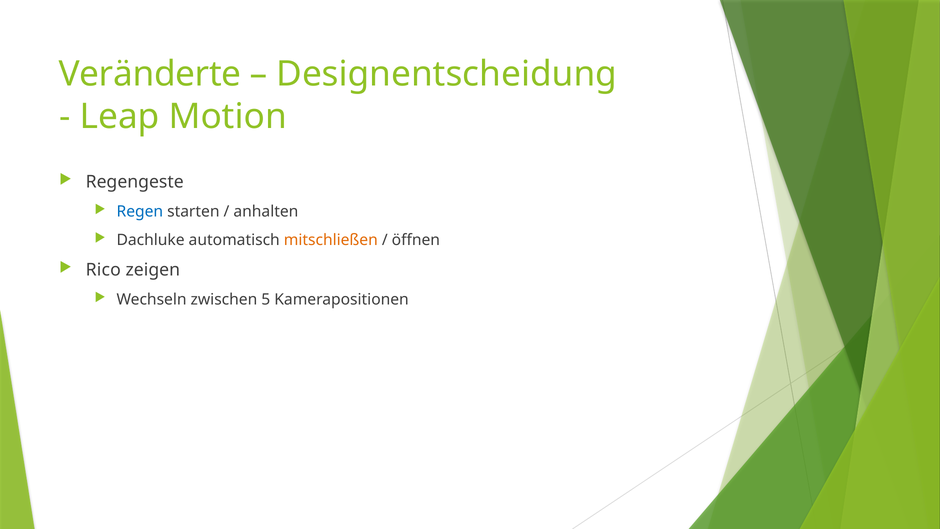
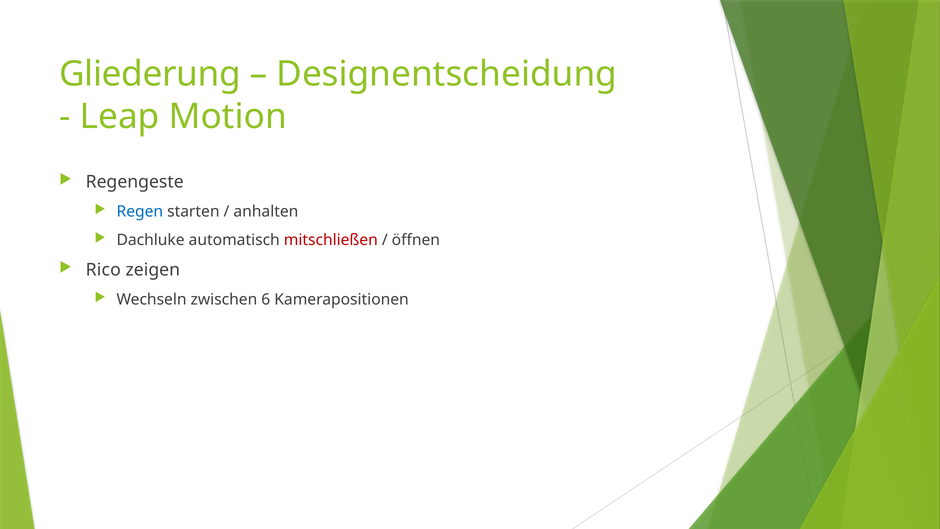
Veränderte: Veränderte -> Gliederung (150, 74)
mitschließen colour: orange -> red (331, 240)
5: 5 -> 6 (266, 300)
